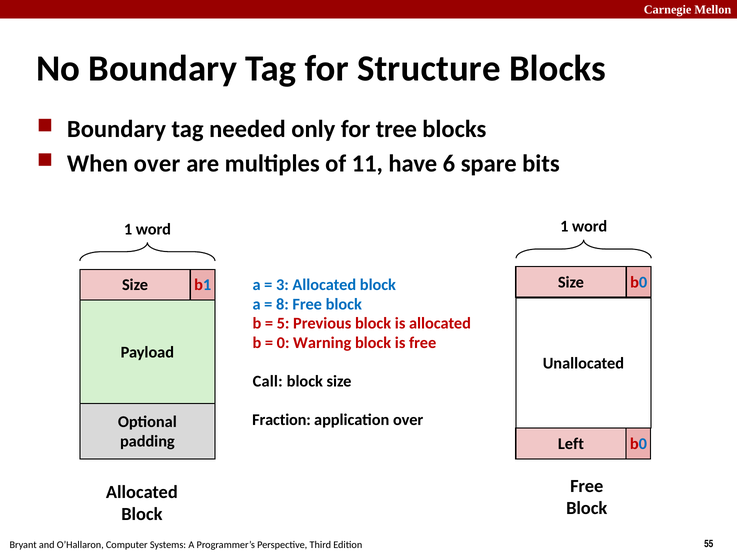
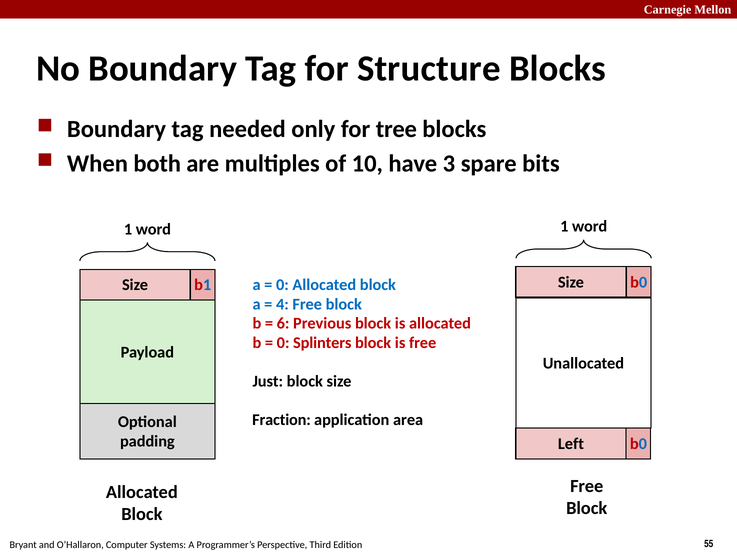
When over: over -> both (157, 164)
11: 11 -> 10 (367, 164)
6: 6 -> 3 (449, 164)
3: 3 -> 0 (282, 285)
8: 8 -> 4 (282, 304)
5: 5 -> 6 (283, 323)
Warning: Warning -> Splinters (322, 343)
Call: Call -> Just (268, 381)
application over: over -> area (408, 420)
